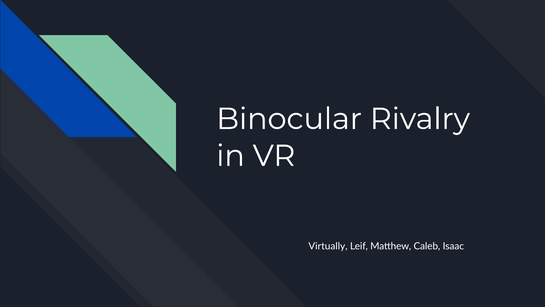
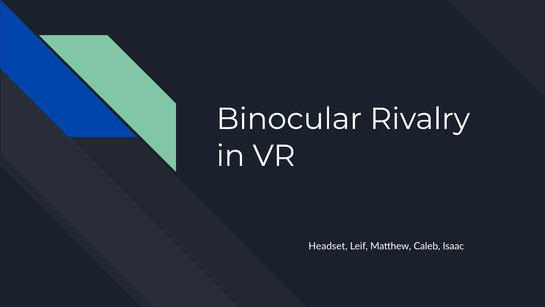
Virtually: Virtually -> Headset (328, 246)
